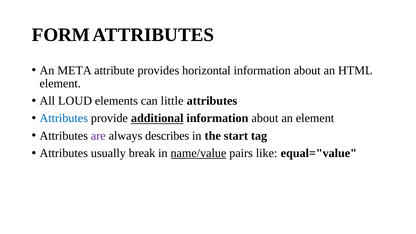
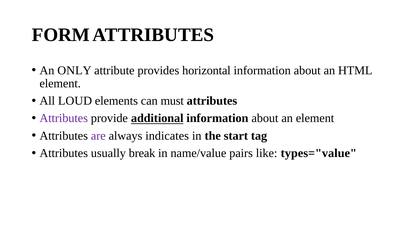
META: META -> ONLY (74, 70)
little: little -> must (172, 101)
Attributes colour: blue -> purple (64, 118)
describes: describes -> indicates (167, 136)
name/value underline: present -> none (198, 153)
equal="value: equal="value -> types="value (319, 153)
